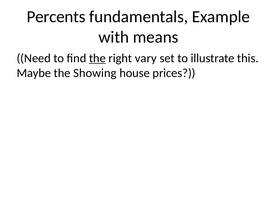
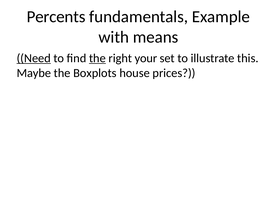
Need underline: none -> present (34, 58)
vary: vary -> your (146, 58)
Showing: Showing -> Boxplots (95, 73)
